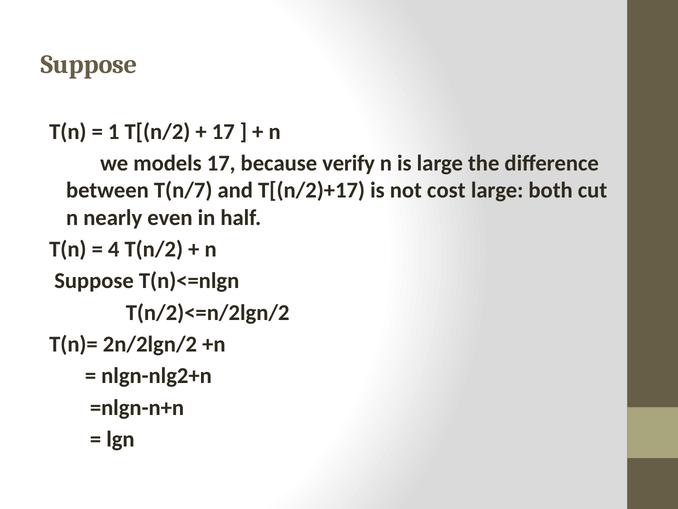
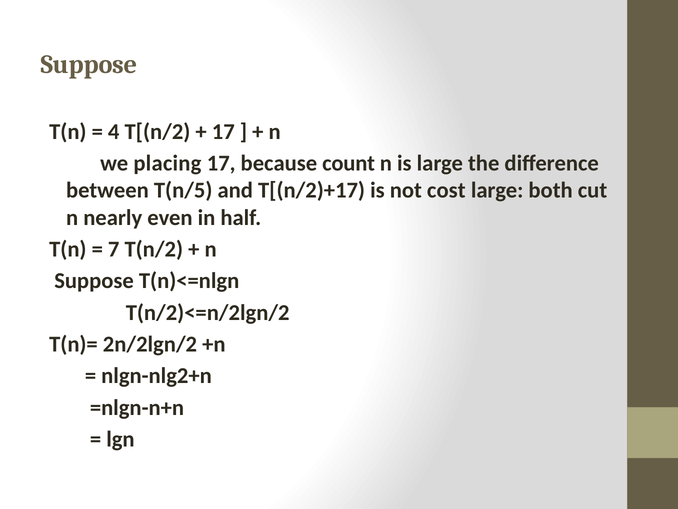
1: 1 -> 4 (114, 132)
models: models -> placing (167, 163)
verify: verify -> count (349, 163)
T(n/7: T(n/7 -> T(n/5 (183, 190)
4: 4 -> 7 (114, 249)
